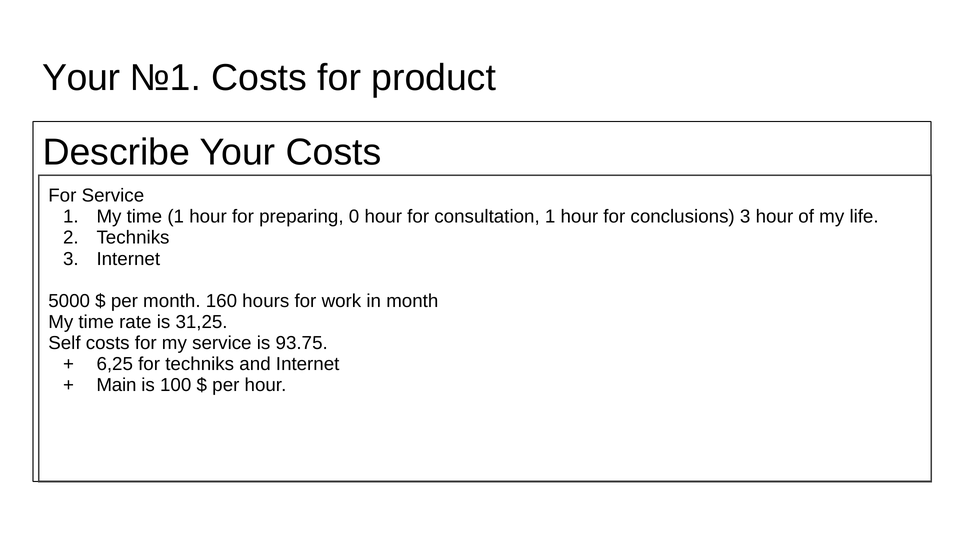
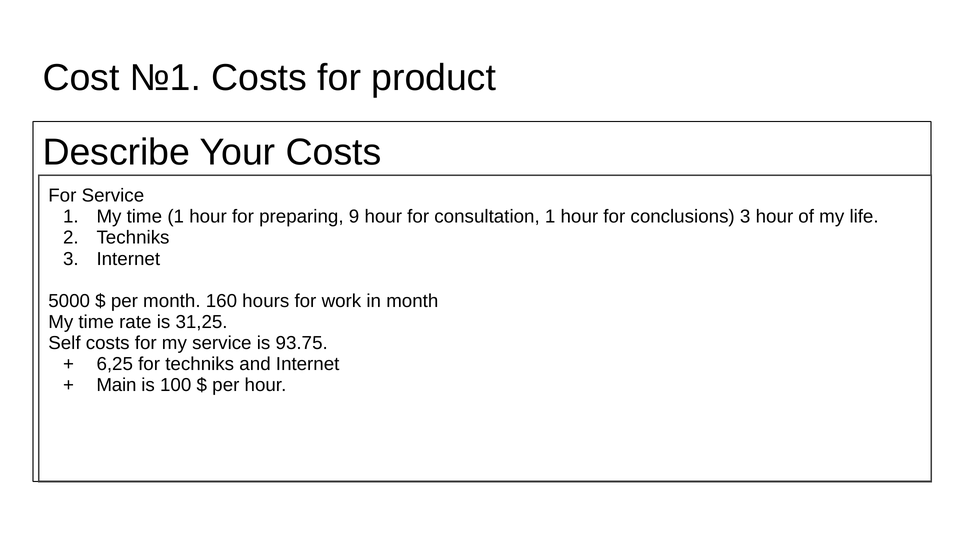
Your: Your -> Cost (81, 78)
0: 0 -> 9 (354, 217)
